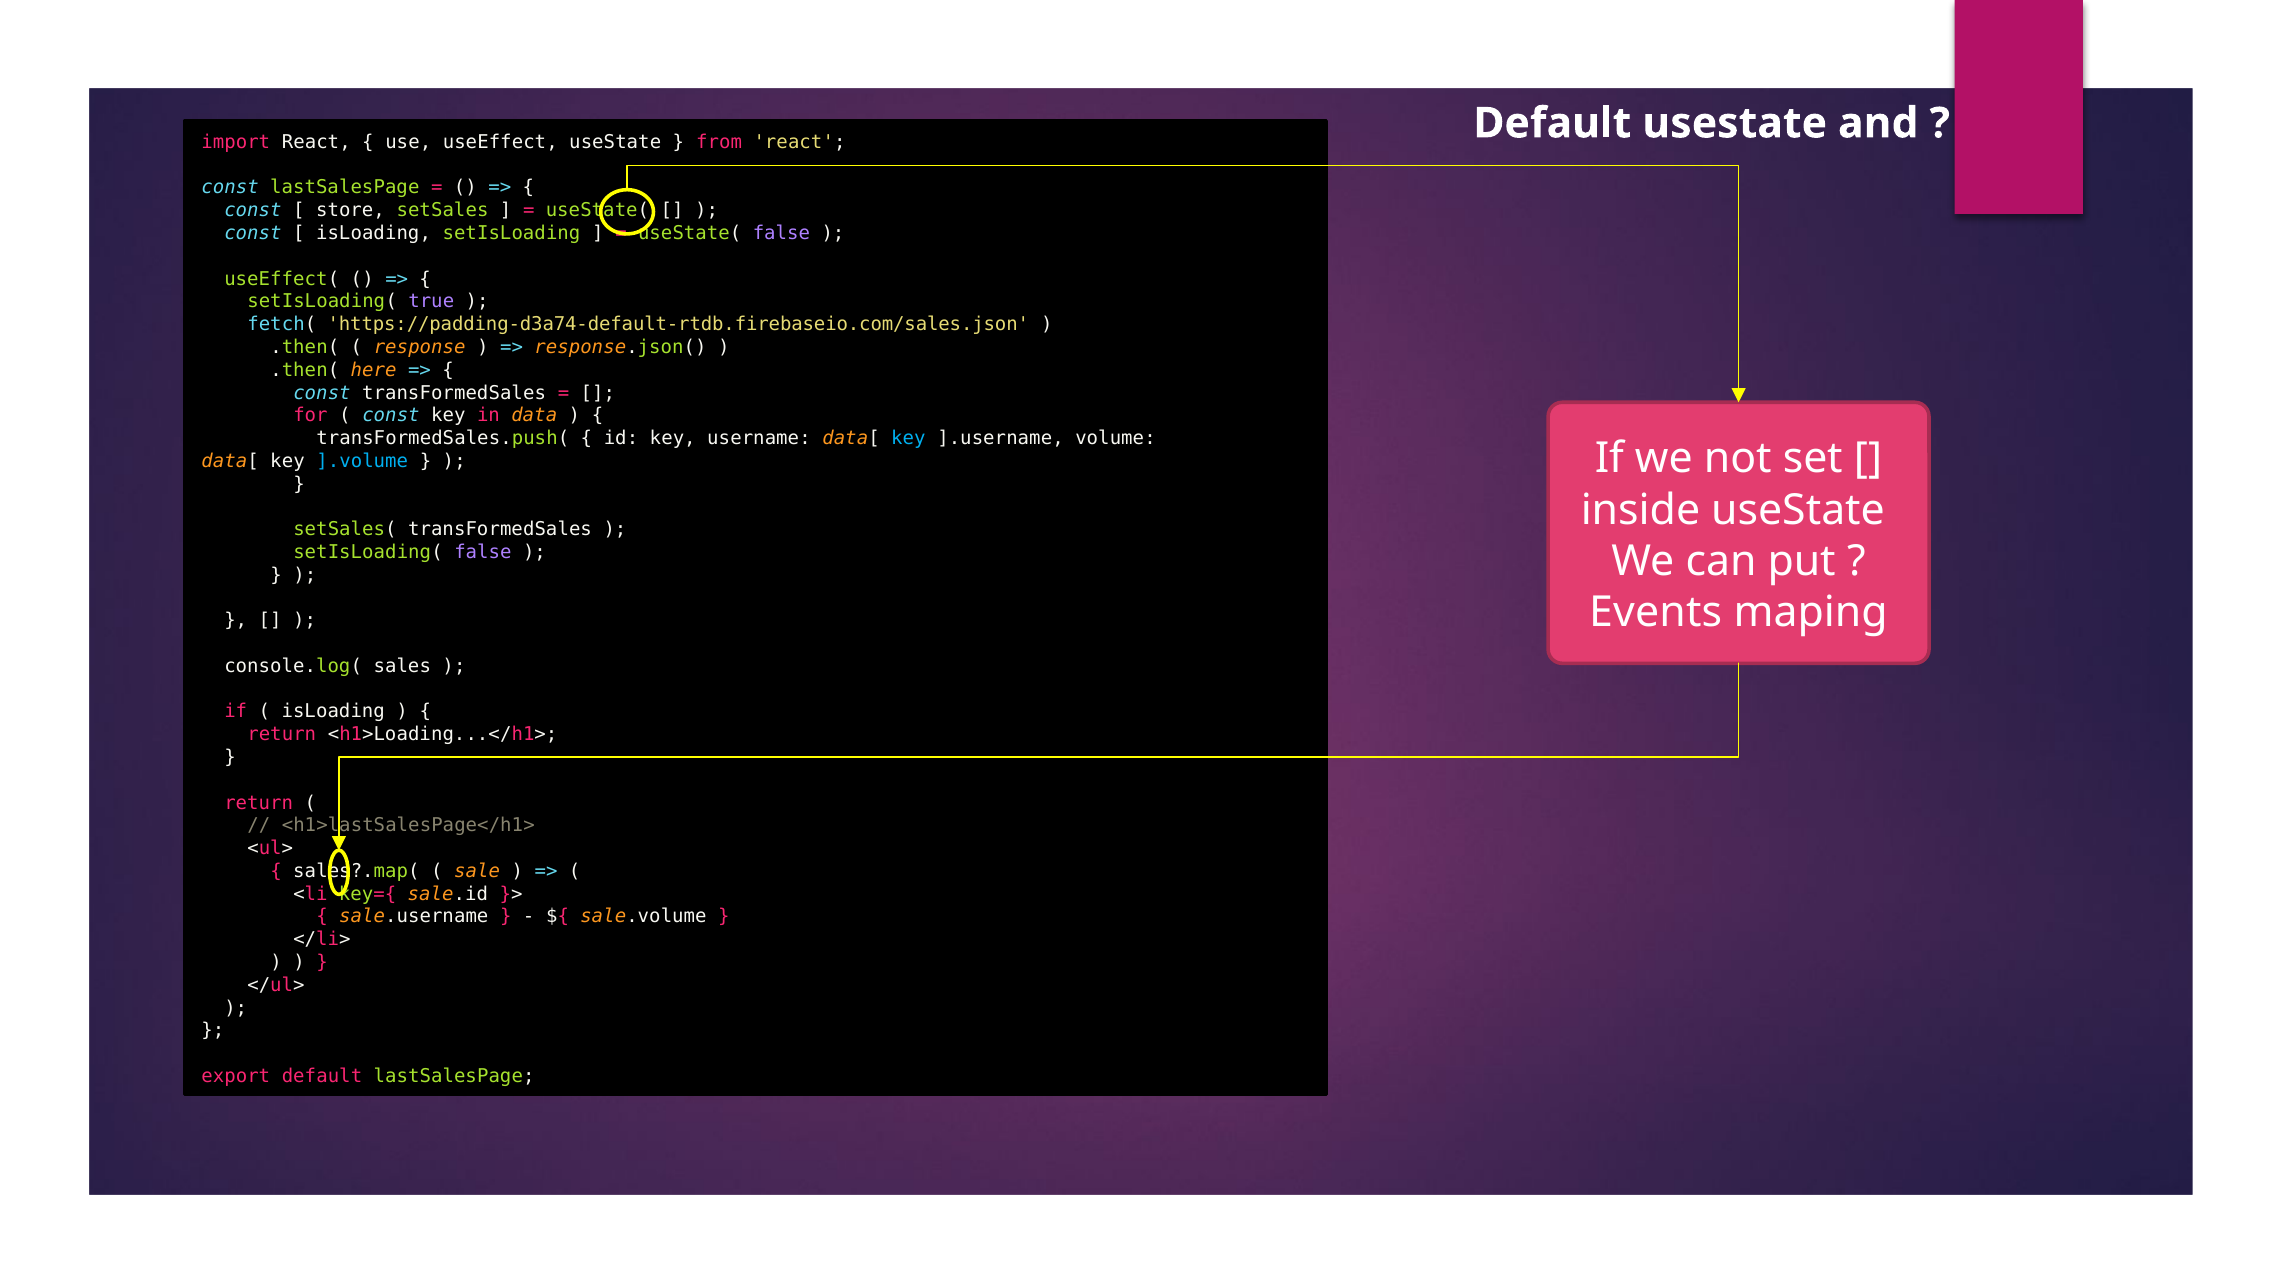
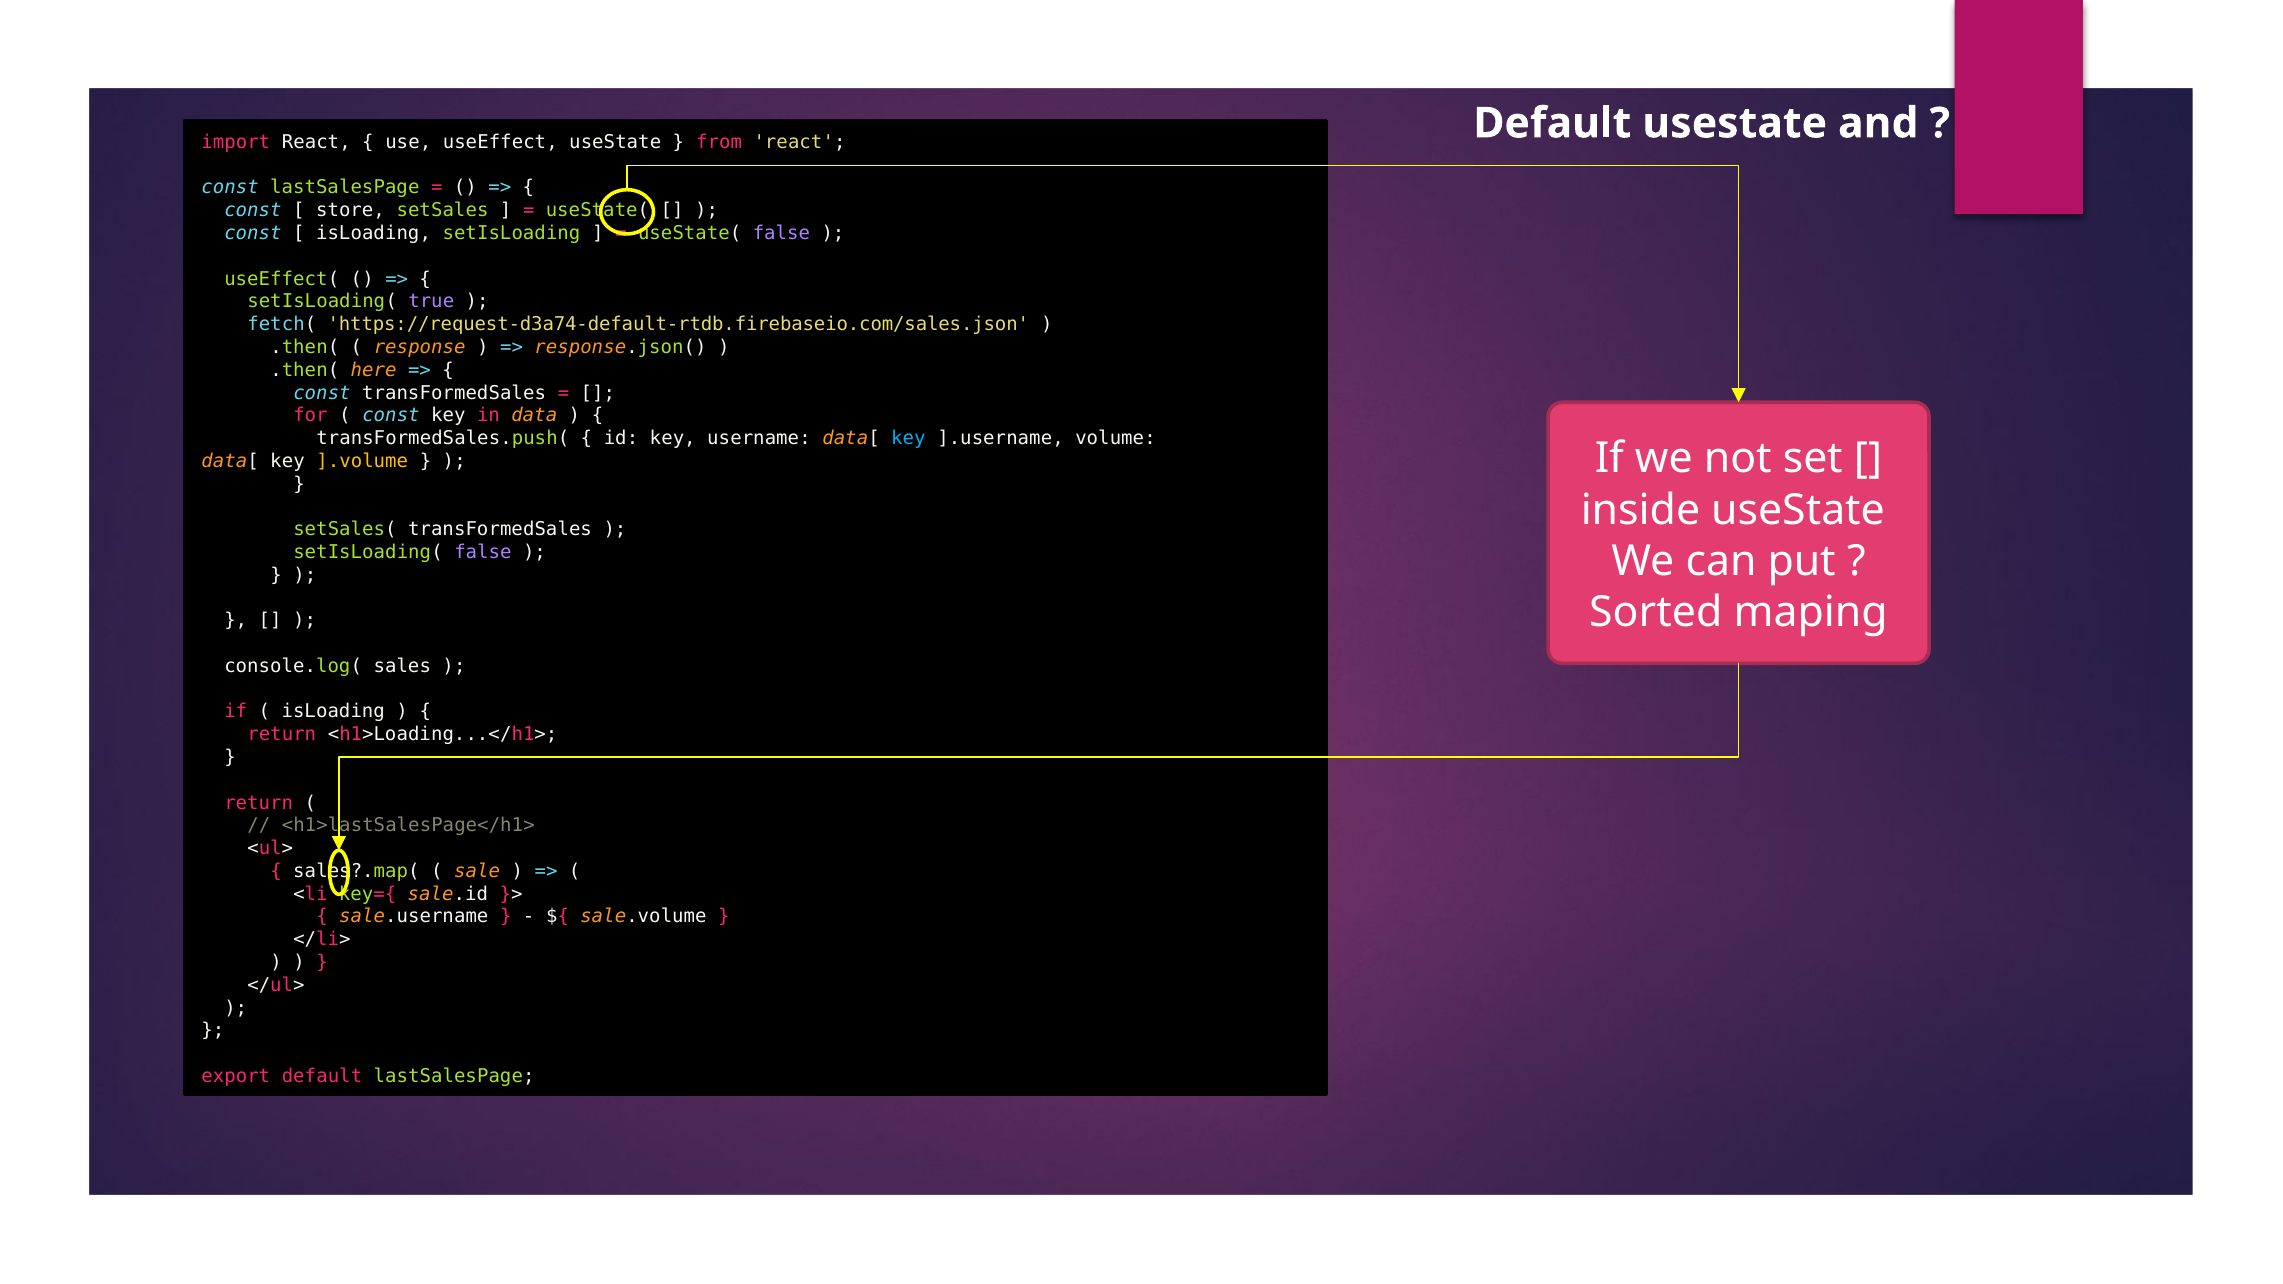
https://padding-d3a74-default-rtdb.firebaseio.com/sales.json: https://padding-d3a74-default-rtdb.firebaseio.com/sales.json -> https://request-d3a74-default-rtdb.firebaseio.com/sales.json (678, 324)
].volume colour: light blue -> yellow (362, 461)
Events: Events -> Sorted (1656, 613)
